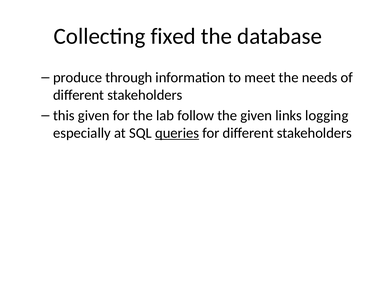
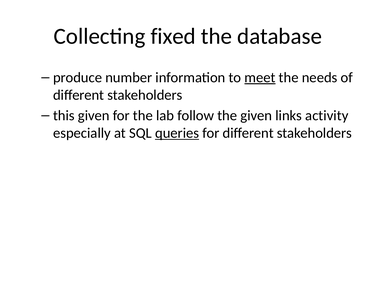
through: through -> number (129, 77)
meet underline: none -> present (260, 77)
logging: logging -> activity (327, 116)
